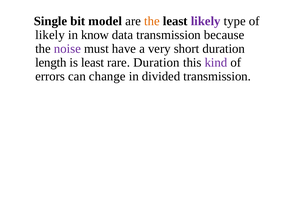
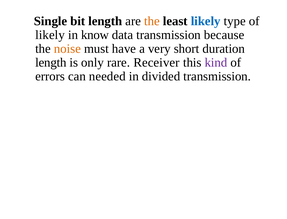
bit model: model -> length (105, 21)
likely colour: purple -> blue (206, 21)
noise colour: purple -> orange (67, 49)
is least: least -> only (93, 62)
rare Duration: Duration -> Receiver (156, 62)
change: change -> needed (107, 76)
